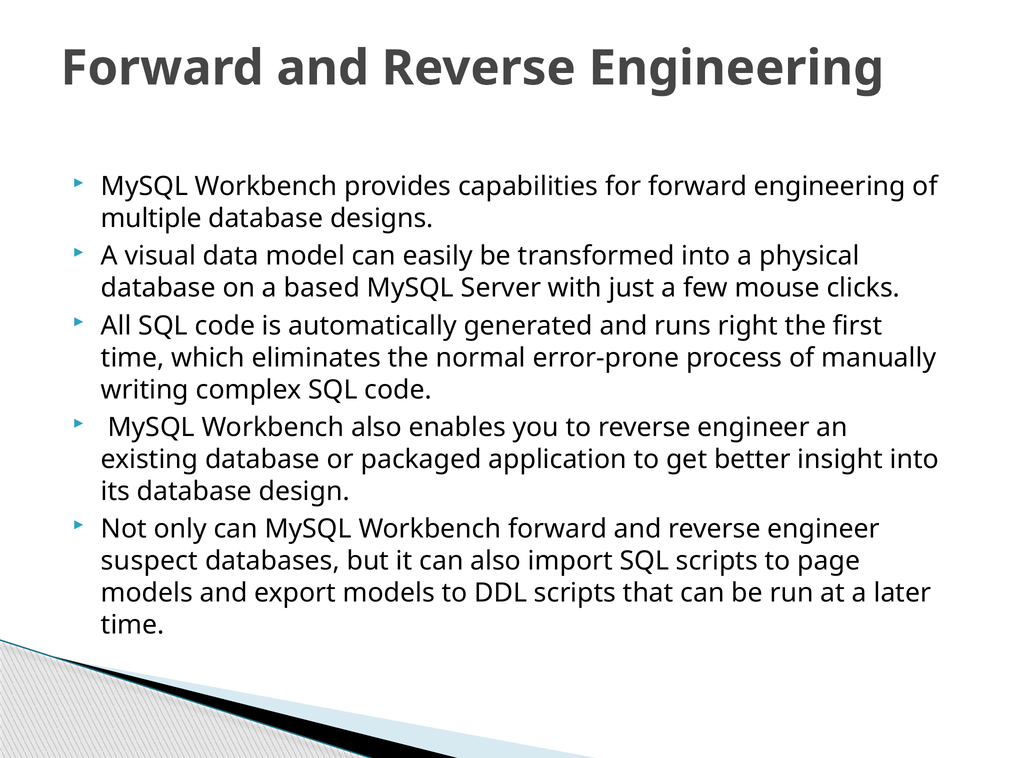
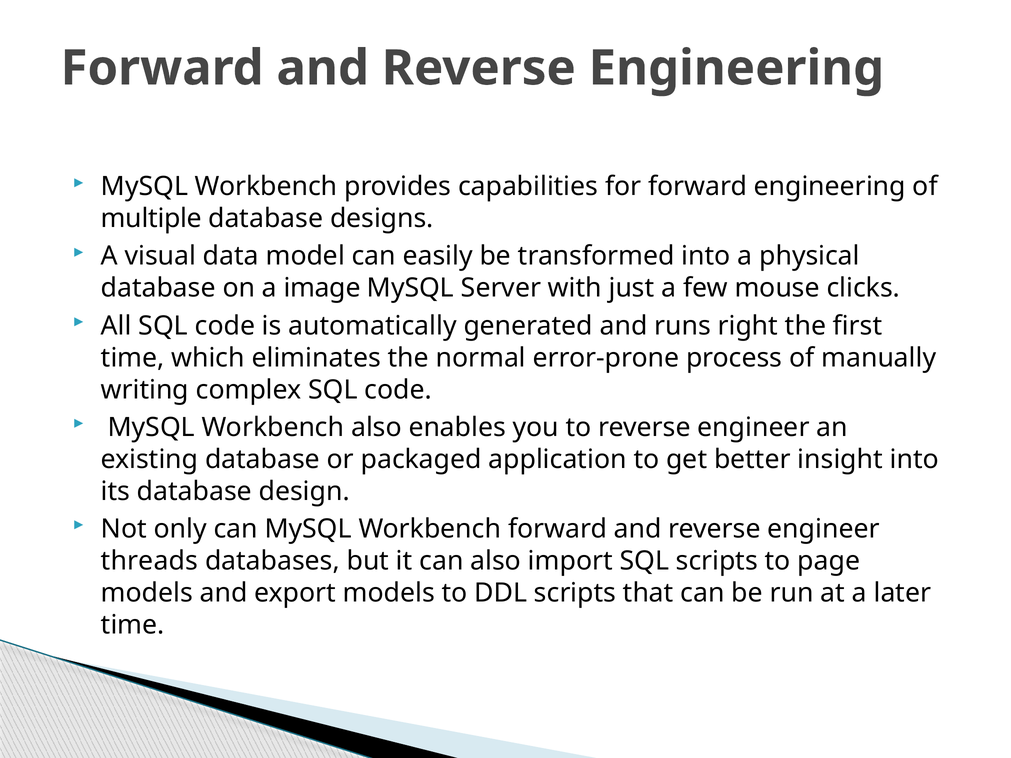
based: based -> image (322, 288)
suspect: suspect -> threads (150, 561)
